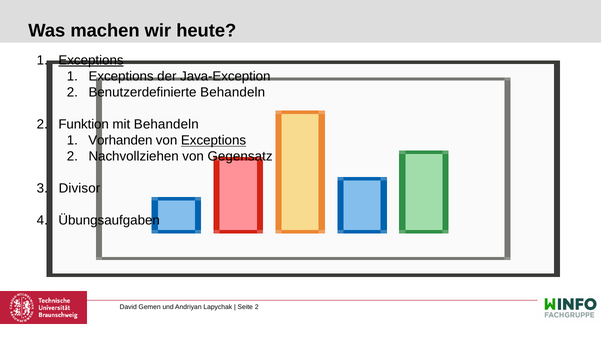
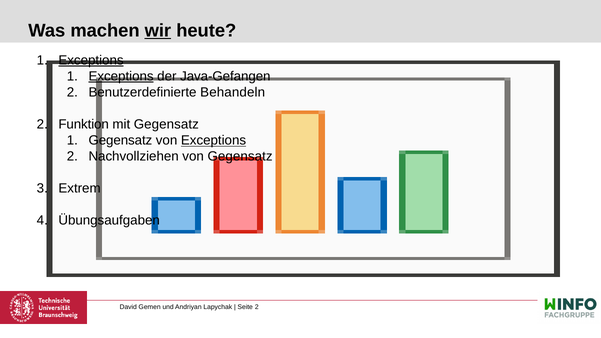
wir underline: none -> present (158, 31)
Exceptions underline: none -> present (121, 76)
Java-Exception: Java-Exception -> Java-Gefangen (225, 76)
mit Behandeln: Behandeln -> Gegensatz (166, 124)
Vorhanden: Vorhanden -> Gegensatz (120, 140)
Divisor: Divisor -> Extrem (80, 189)
